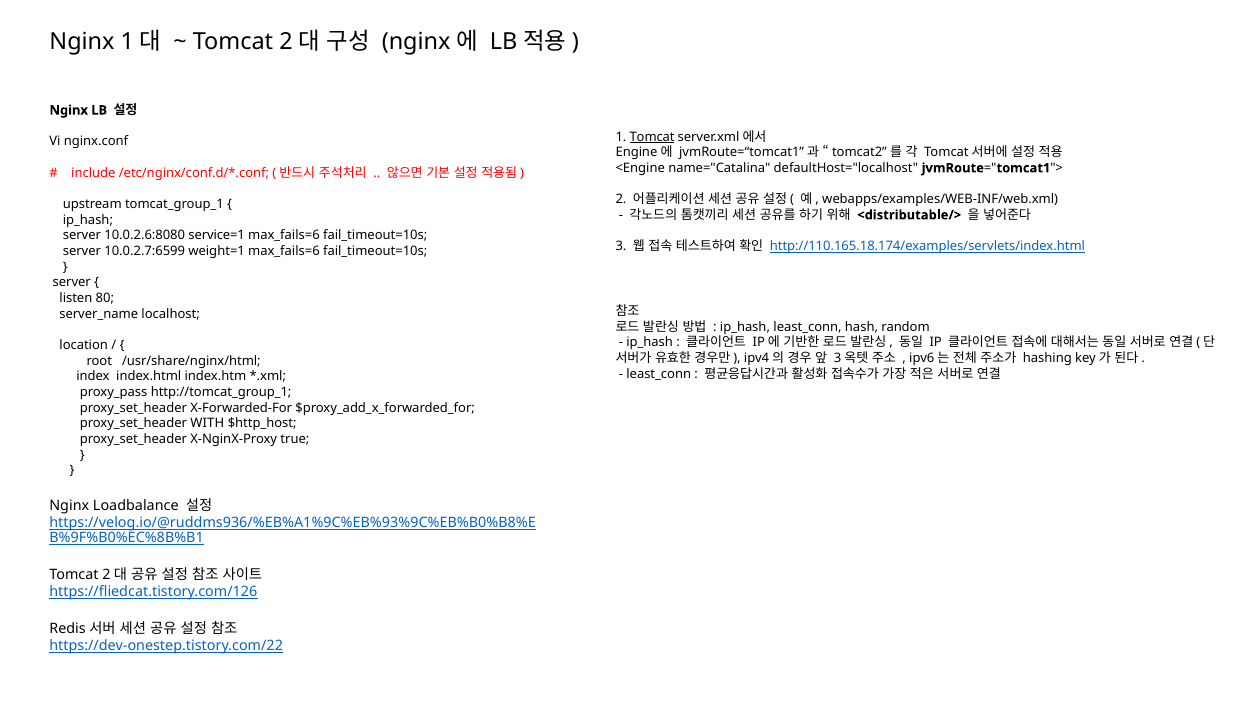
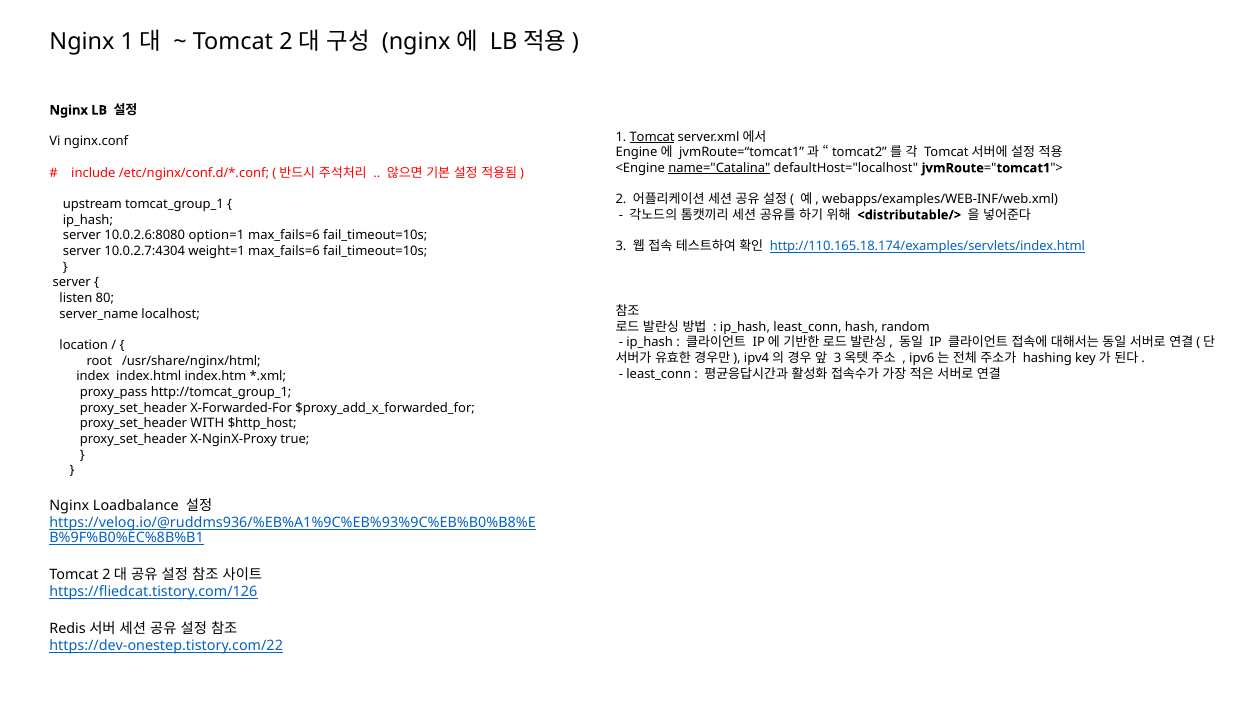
name="Catalina underline: none -> present (719, 168)
service=1: service=1 -> option=1 (217, 235)
10.0.2.7:6599: 10.0.2.7:6599 -> 10.0.2.7:4304 (145, 251)
